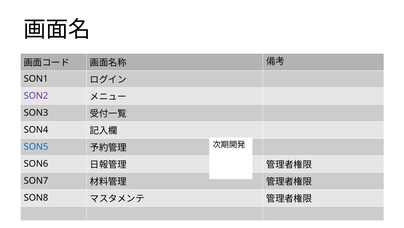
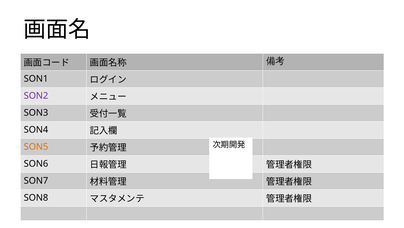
SON5 colour: blue -> orange (36, 146)
